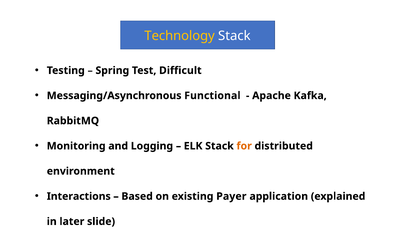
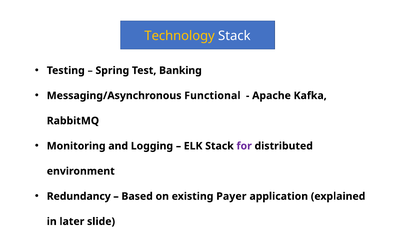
Difficult: Difficult -> Banking (180, 71)
for colour: orange -> purple (244, 146)
Interactions: Interactions -> Redundancy (79, 197)
